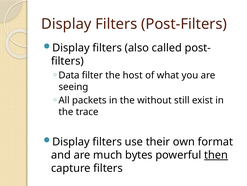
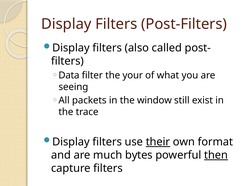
host: host -> your (133, 75)
without: without -> window (154, 100)
their underline: none -> present (158, 141)
